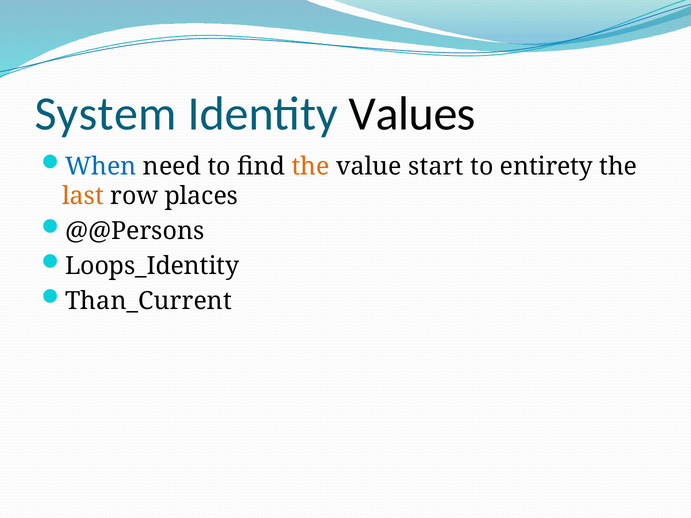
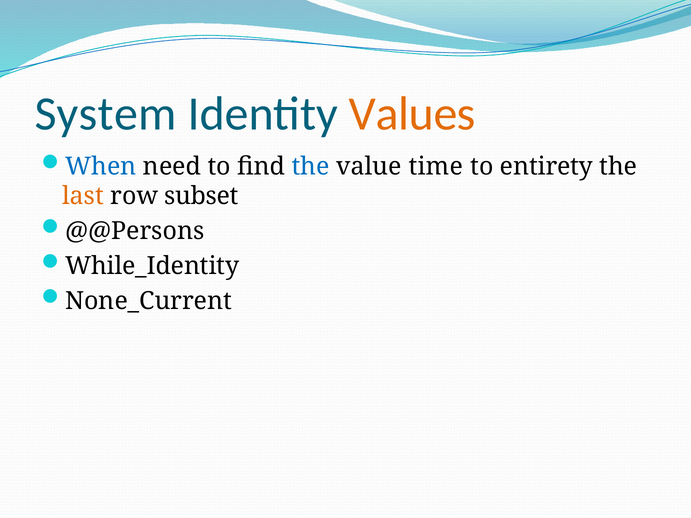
Values colour: black -> orange (412, 114)
the colour: orange -> blue (311, 166)
start: start -> time (436, 166)
places: places -> subset (201, 196)
Loops_Identity: Loops_Identity -> While_Identity (152, 266)
Than_Current: Than_Current -> None_Current (149, 301)
